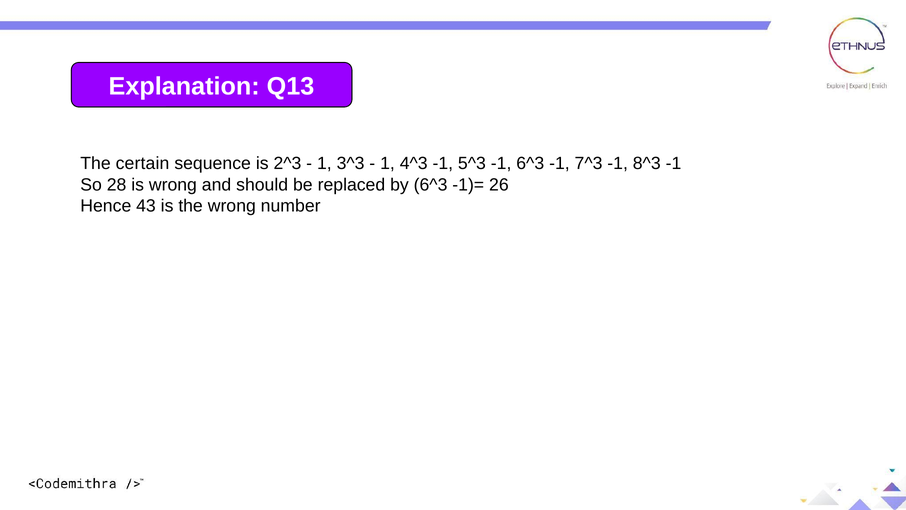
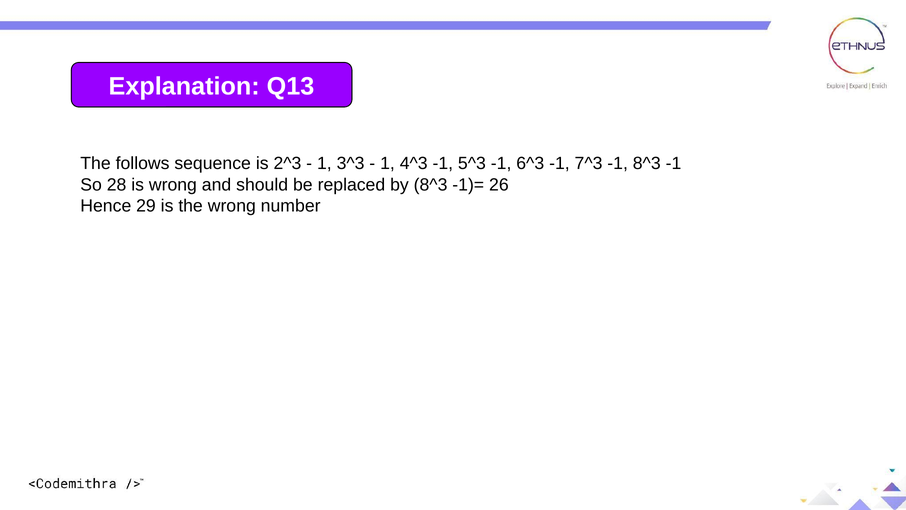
certain: certain -> follows (143, 164)
by 6^3: 6^3 -> 8^3 (431, 185)
43: 43 -> 29 (146, 206)
